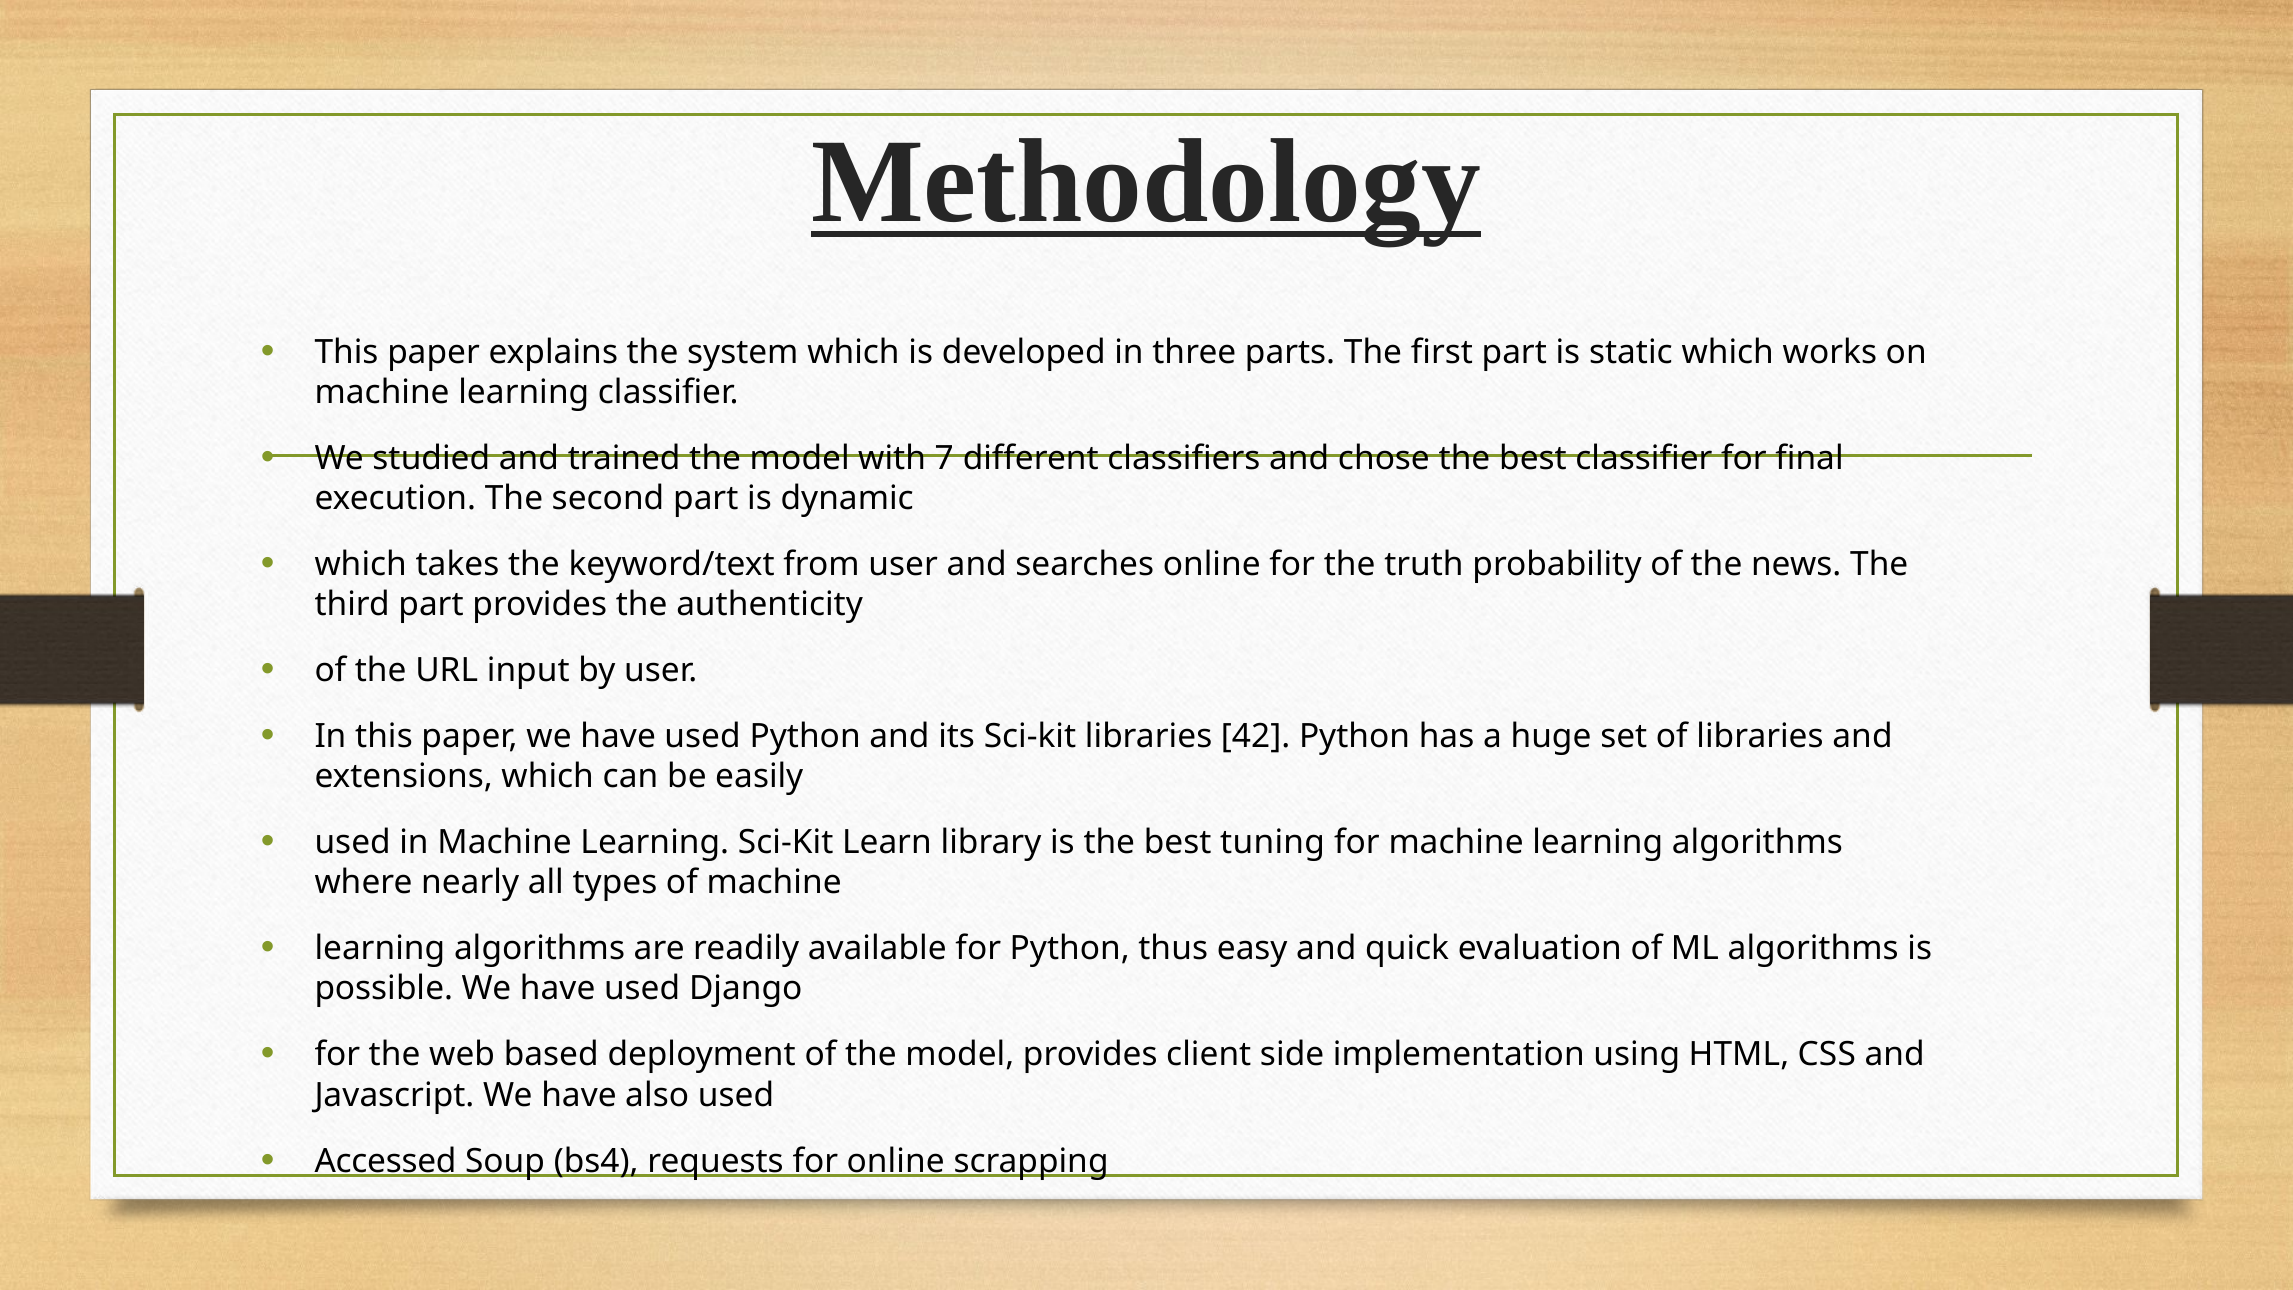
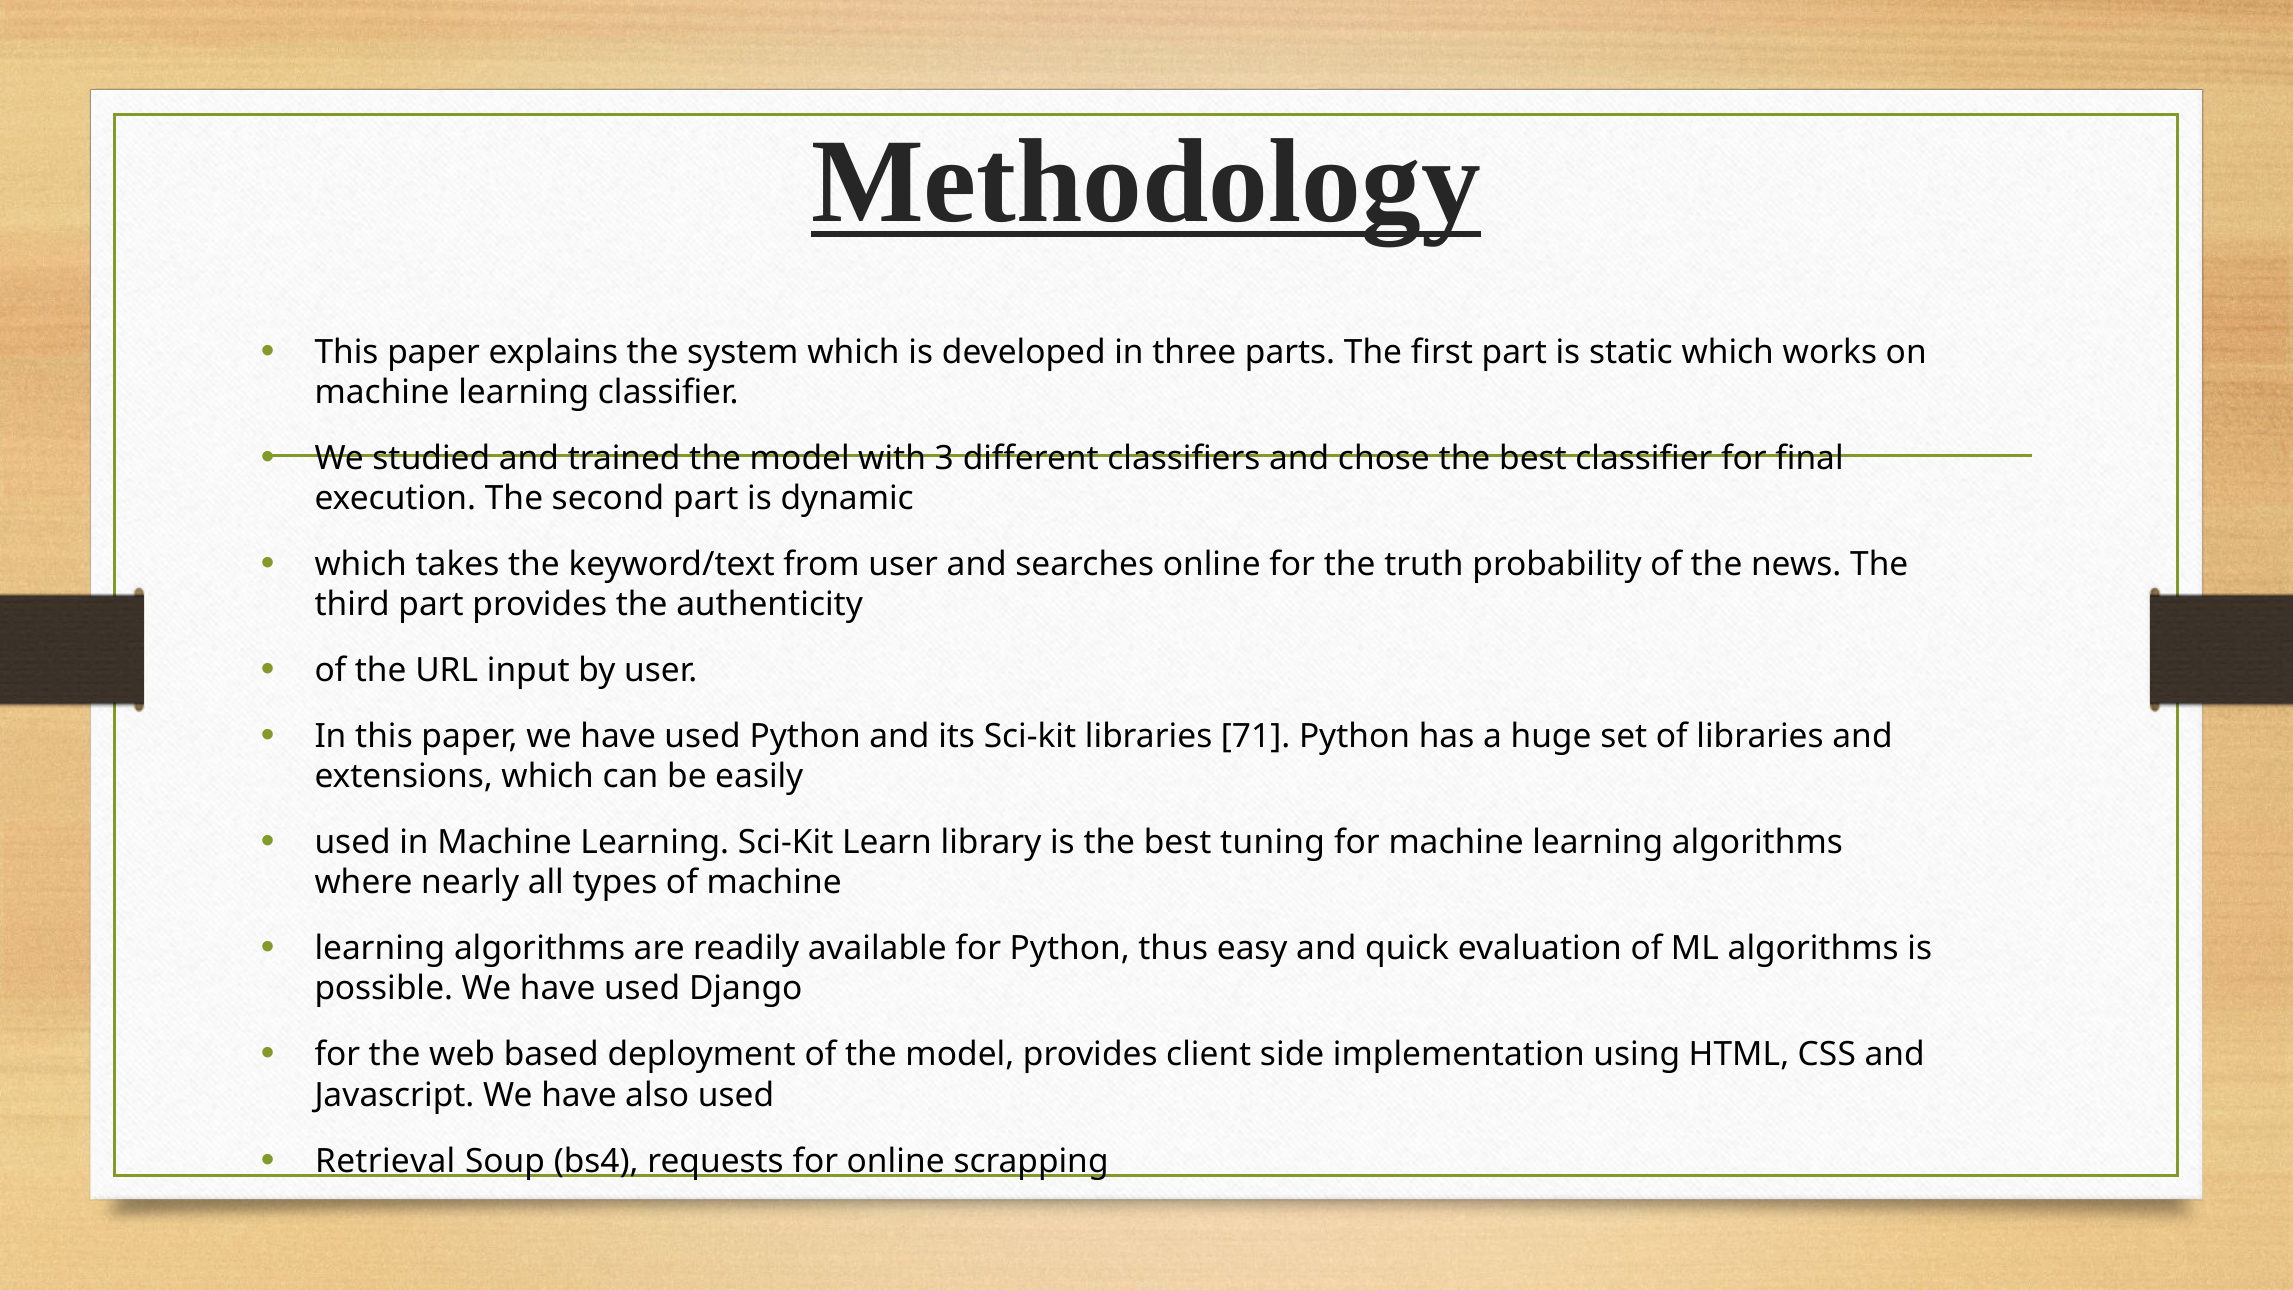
7: 7 -> 3 (944, 458)
42: 42 -> 71 (1256, 736)
Accessed: Accessed -> Retrieval (385, 1161)
